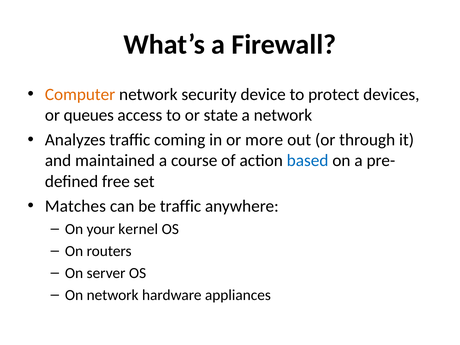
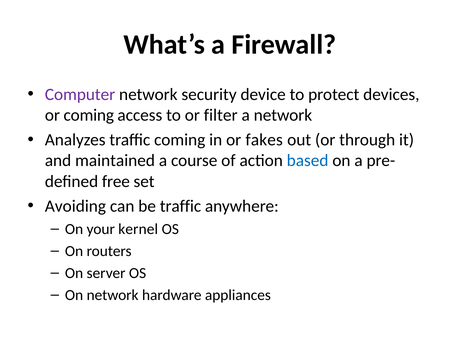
Computer colour: orange -> purple (80, 94)
or queues: queues -> coming (89, 115)
state: state -> filter (221, 115)
more: more -> fakes (264, 140)
Matches: Matches -> Avoiding (75, 206)
